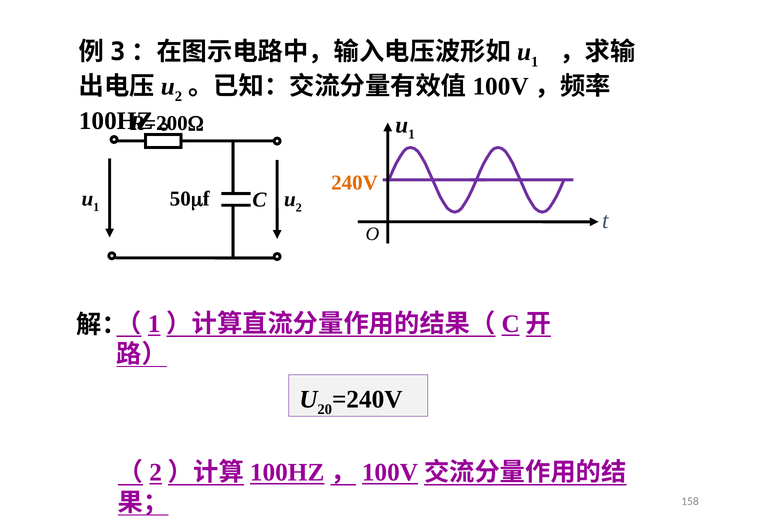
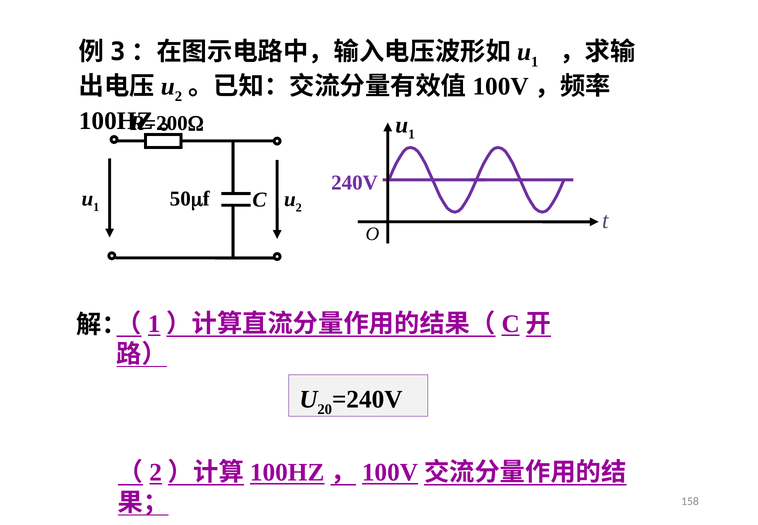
240V colour: orange -> purple (355, 183)
